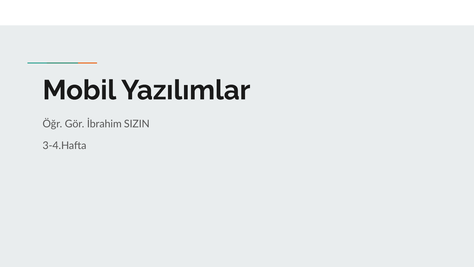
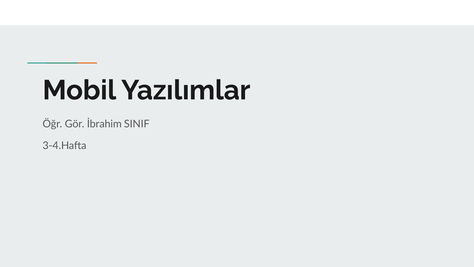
SIZIN: SIZIN -> SINIF (137, 124)
